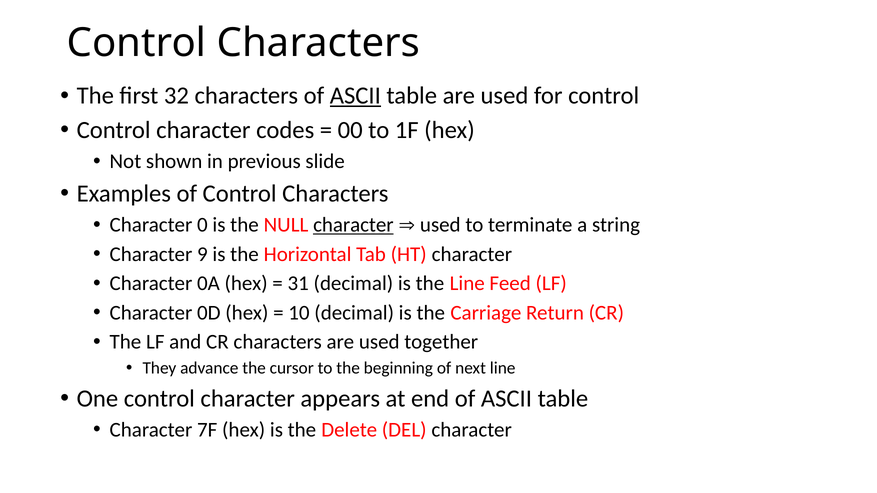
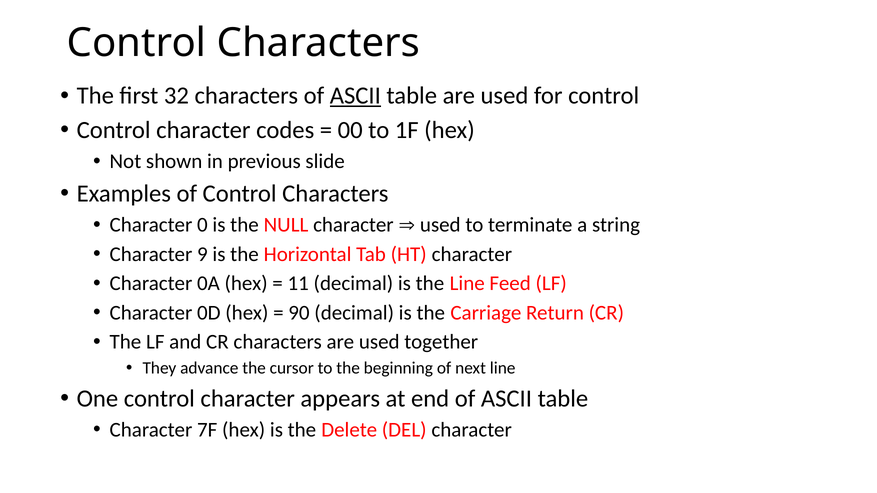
character underline: present -> none (353, 225)
31: 31 -> 11 (298, 284)
10: 10 -> 90 (299, 313)
